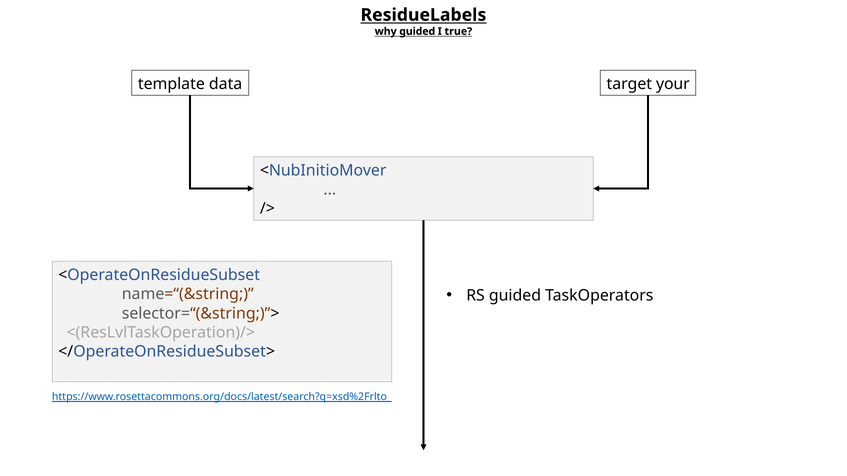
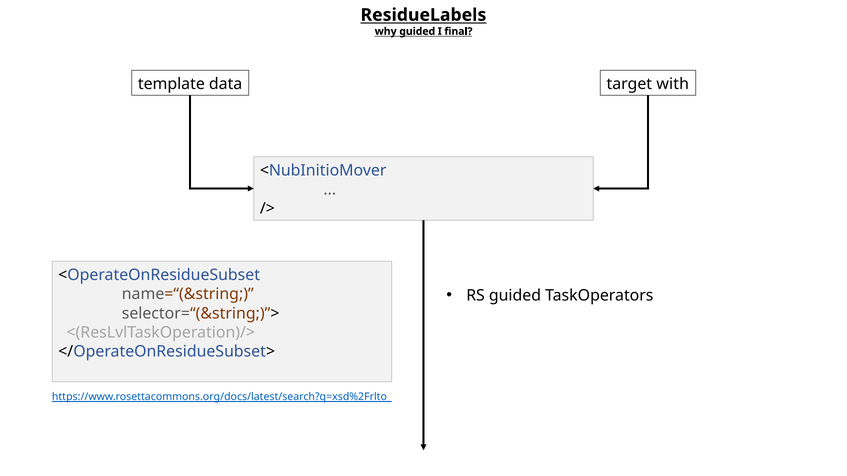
true: true -> final (458, 31)
your: your -> with (673, 84)
